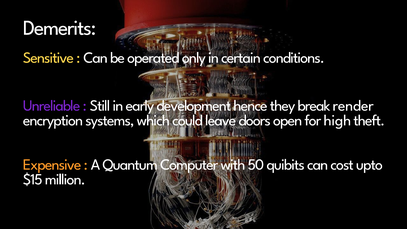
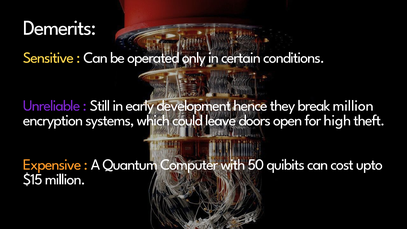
break render: render -> million (353, 105)
